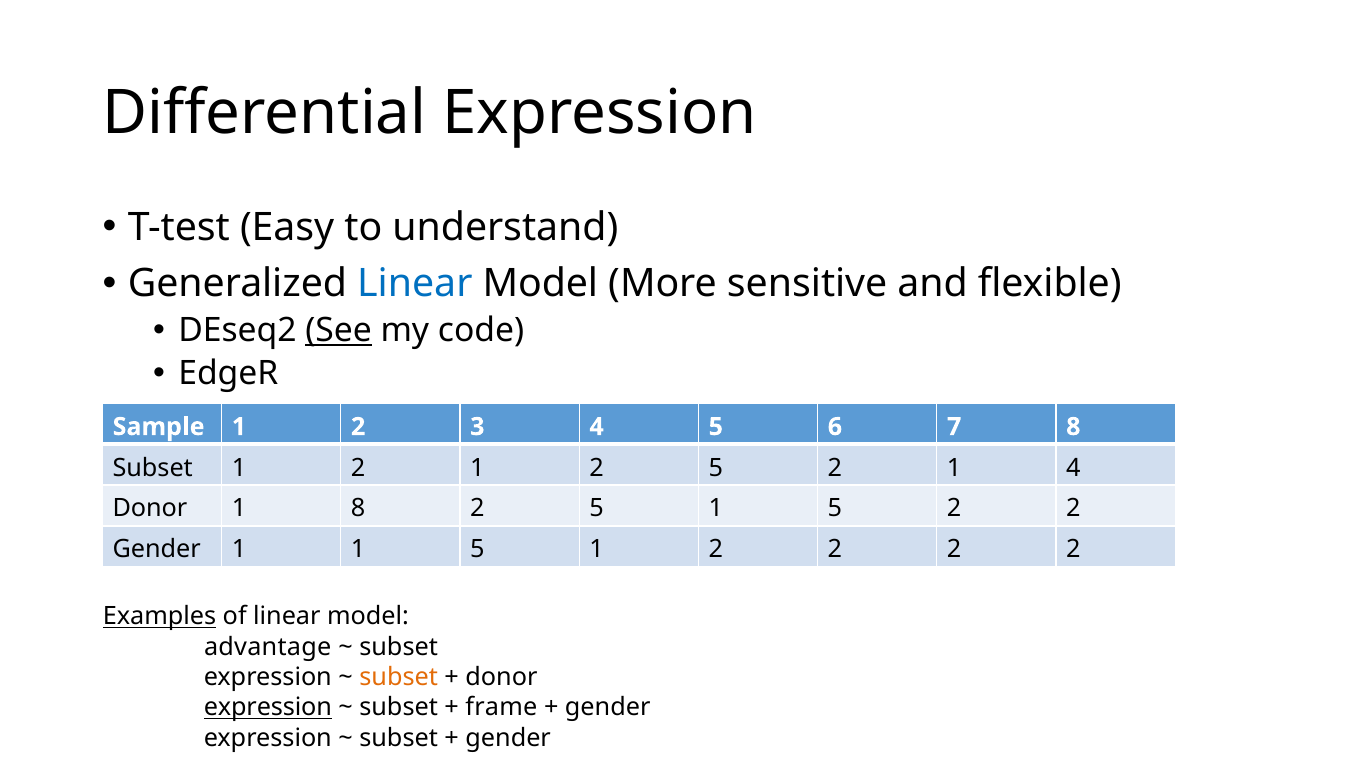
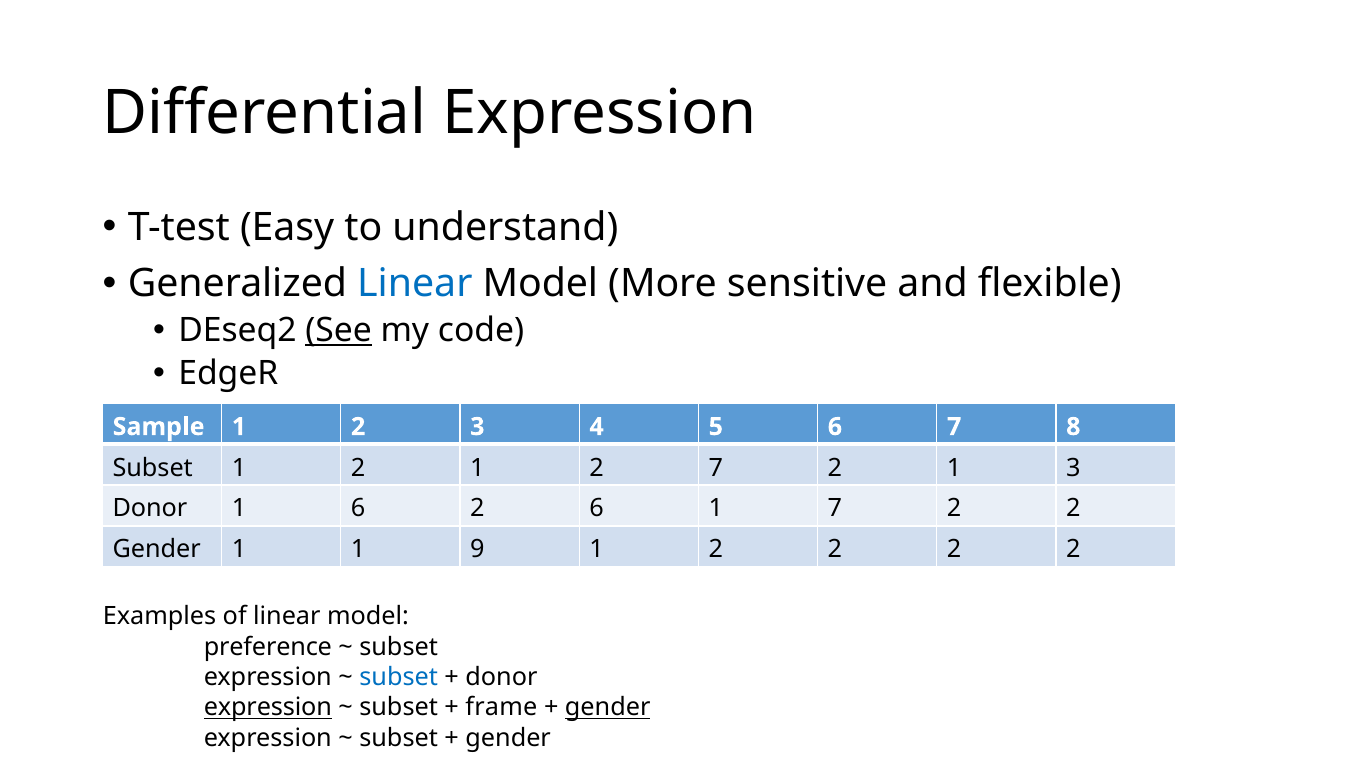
1 2 5: 5 -> 7 (716, 468)
1 4: 4 -> 3 (1073, 468)
1 8: 8 -> 6 (358, 509)
5: 5 -> 6 (597, 509)
5: 5 -> 7 (835, 509)
1 1 5: 5 -> 9 (477, 550)
Examples underline: present -> none (159, 617)
advantage: advantage -> preference (268, 647)
subset colour: orange -> blue (399, 677)
gender underline: none -> present (608, 708)
